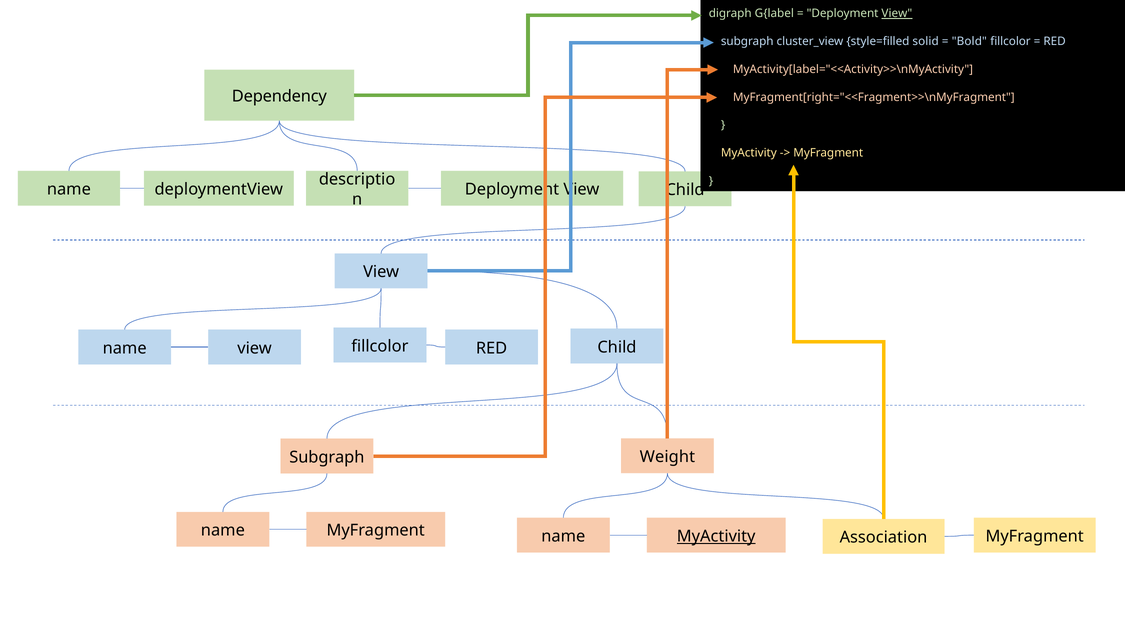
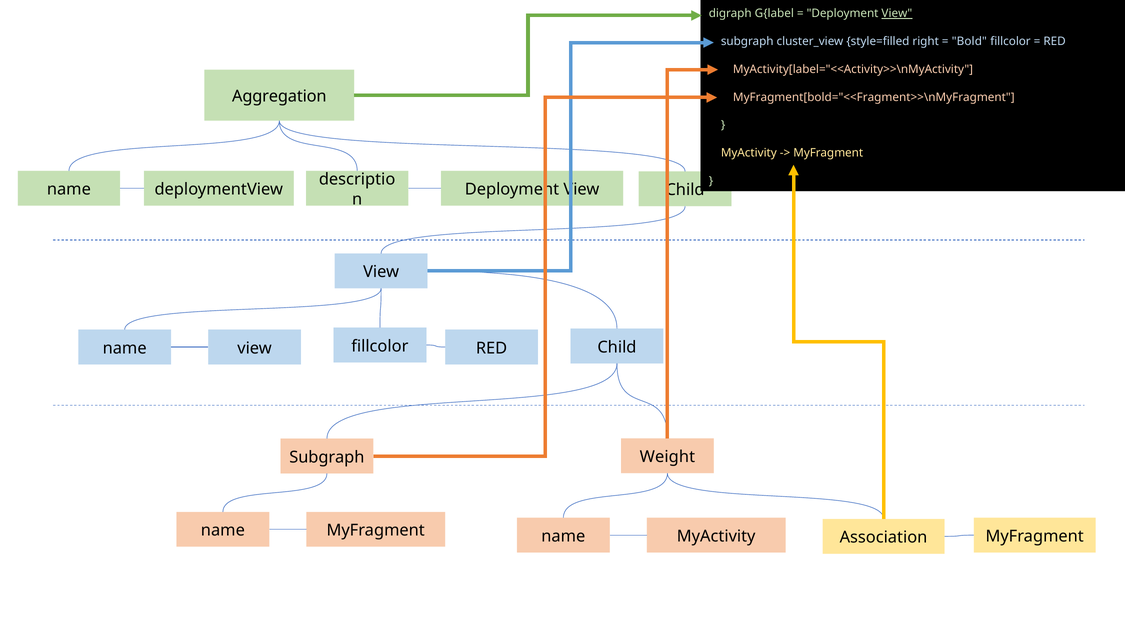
solid: solid -> right (926, 41)
Dependency: Dependency -> Aggregation (279, 96)
MyFragment[right="<<Fragment>>\nMyFragment: MyFragment[right="<<Fragment>>\nMyFragment -> MyFragment[bold="<<Fragment>>\nMyFragment (874, 97)
MyActivity underline: present -> none (716, 536)
